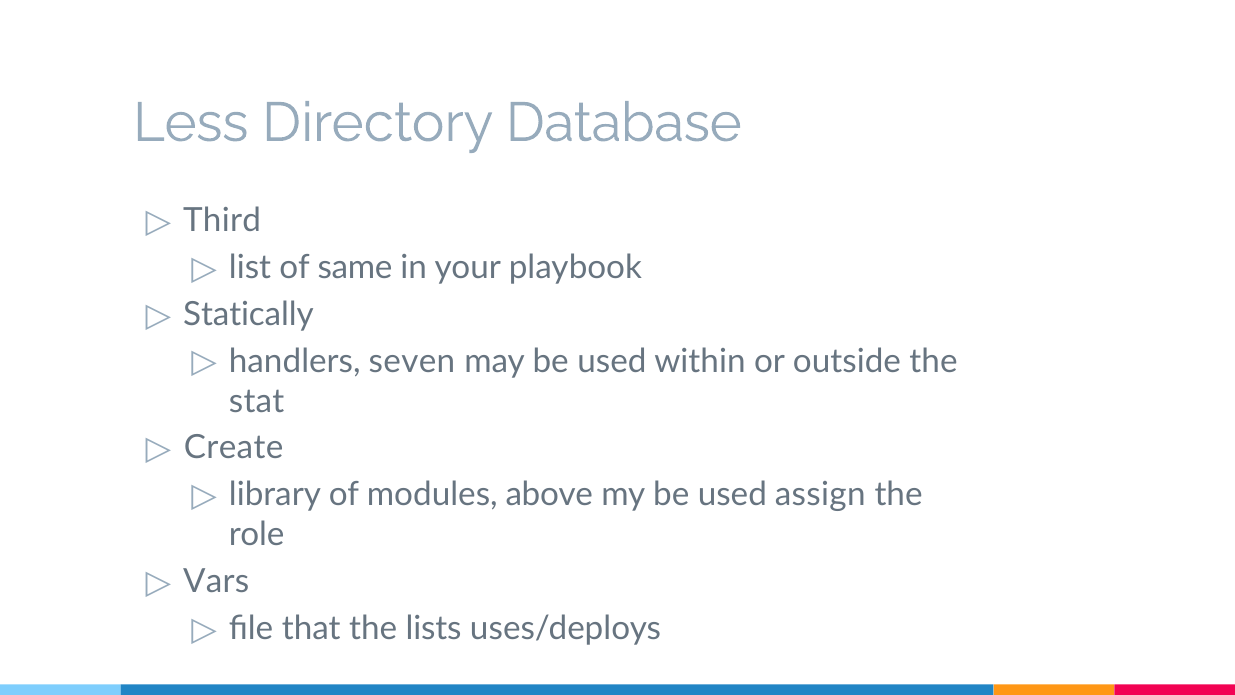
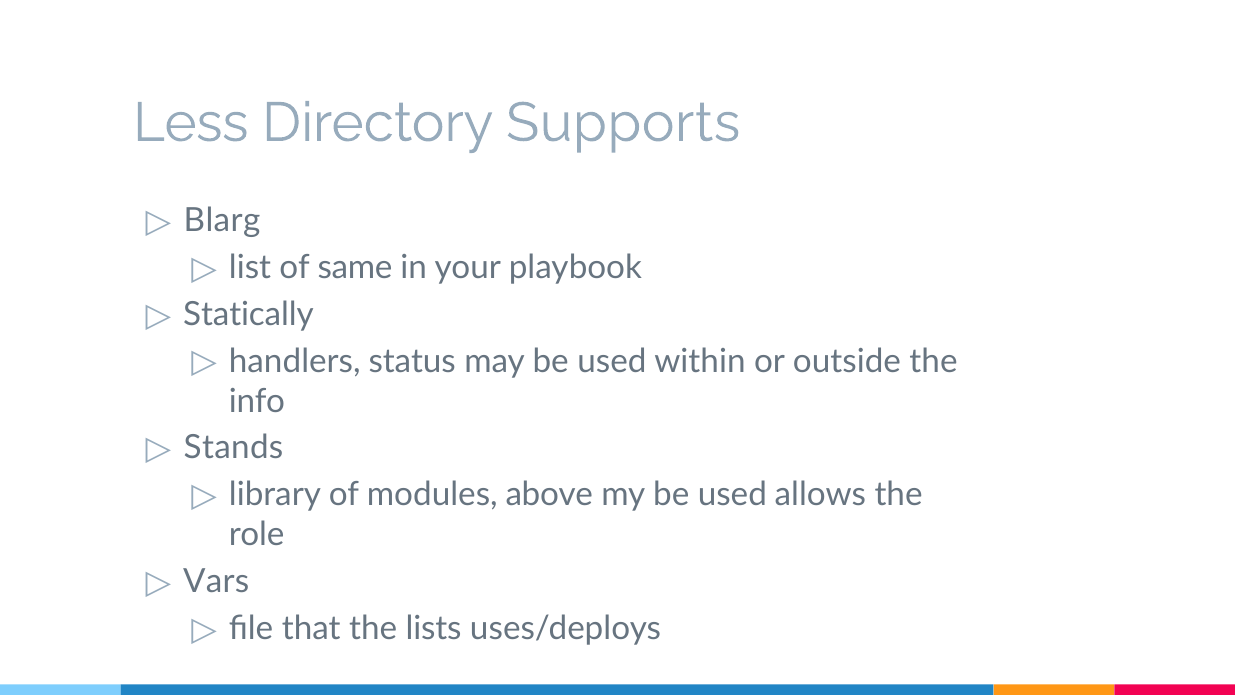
Database: Database -> Supports (623, 123)
Third: Third -> Blarg (222, 220)
seven: seven -> status (412, 361)
stat: stat -> info (257, 401)
Create: Create -> Stands (234, 448)
assign: assign -> allows (820, 495)
